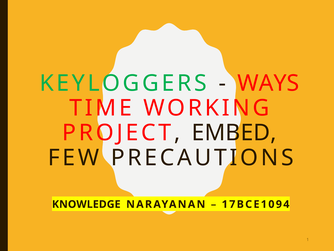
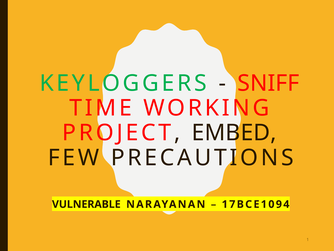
WAYS: WAYS -> SNIFF (268, 83)
KNOWLEDGE: KNOWLEDGE -> VULNERABLE (86, 204)
